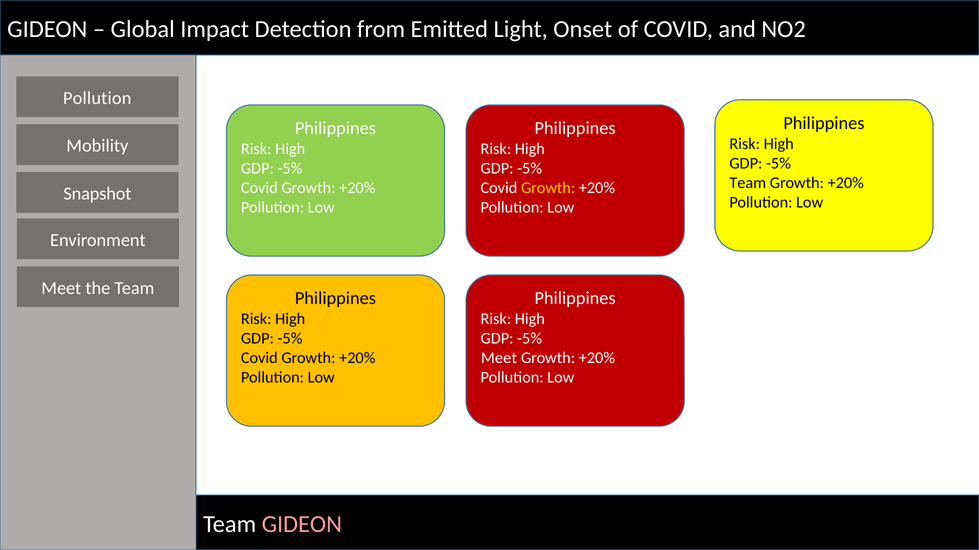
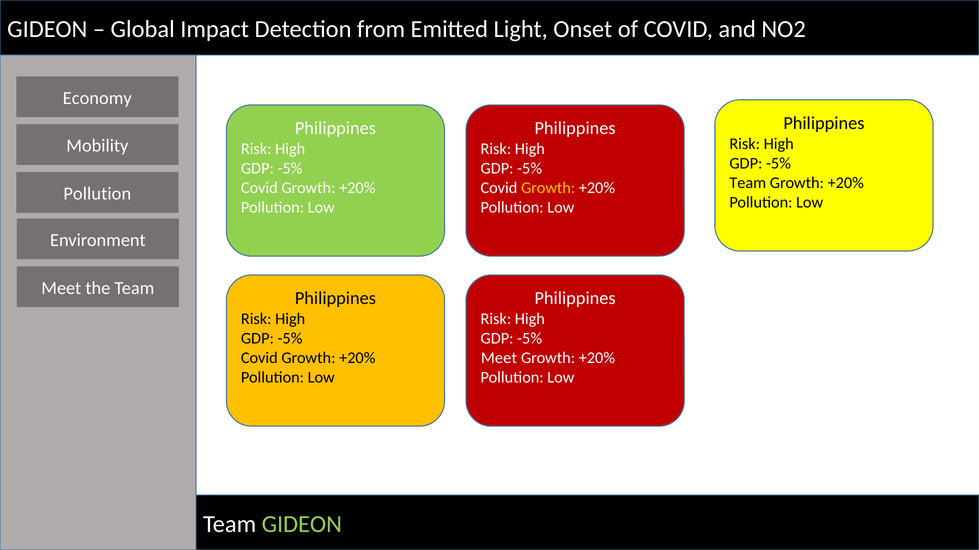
Pollution: Pollution -> Economy (97, 98)
Snapshot: Snapshot -> Pollution (97, 194)
GIDEON colour: pink -> light green (302, 525)
